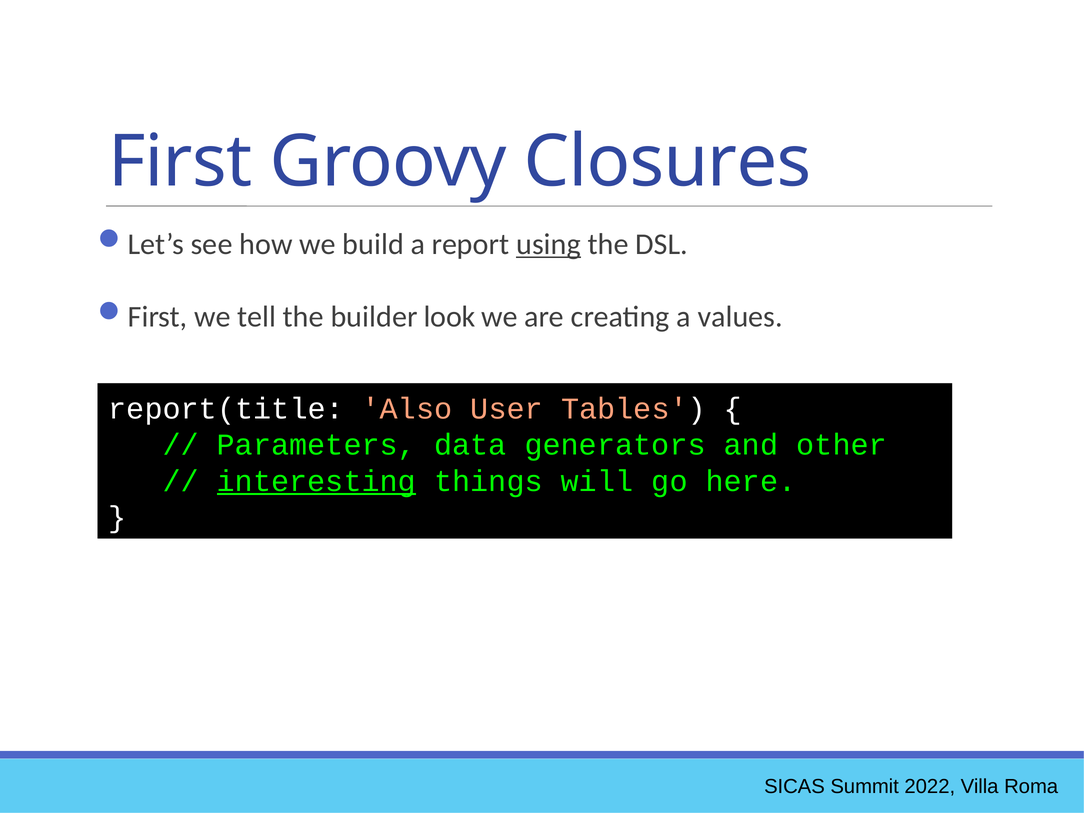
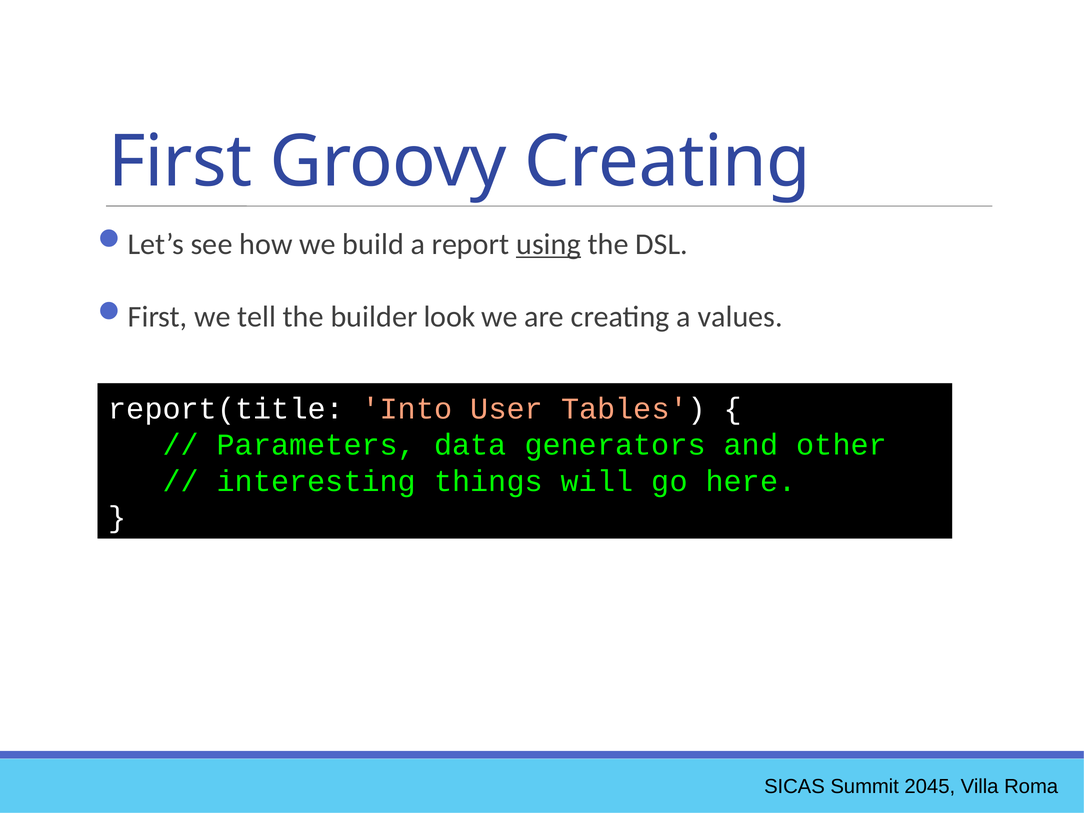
Groovy Closures: Closures -> Creating (667, 162)
Also: Also -> Into (407, 409)
interesting underline: present -> none (316, 481)
2022: 2022 -> 2045 (930, 787)
